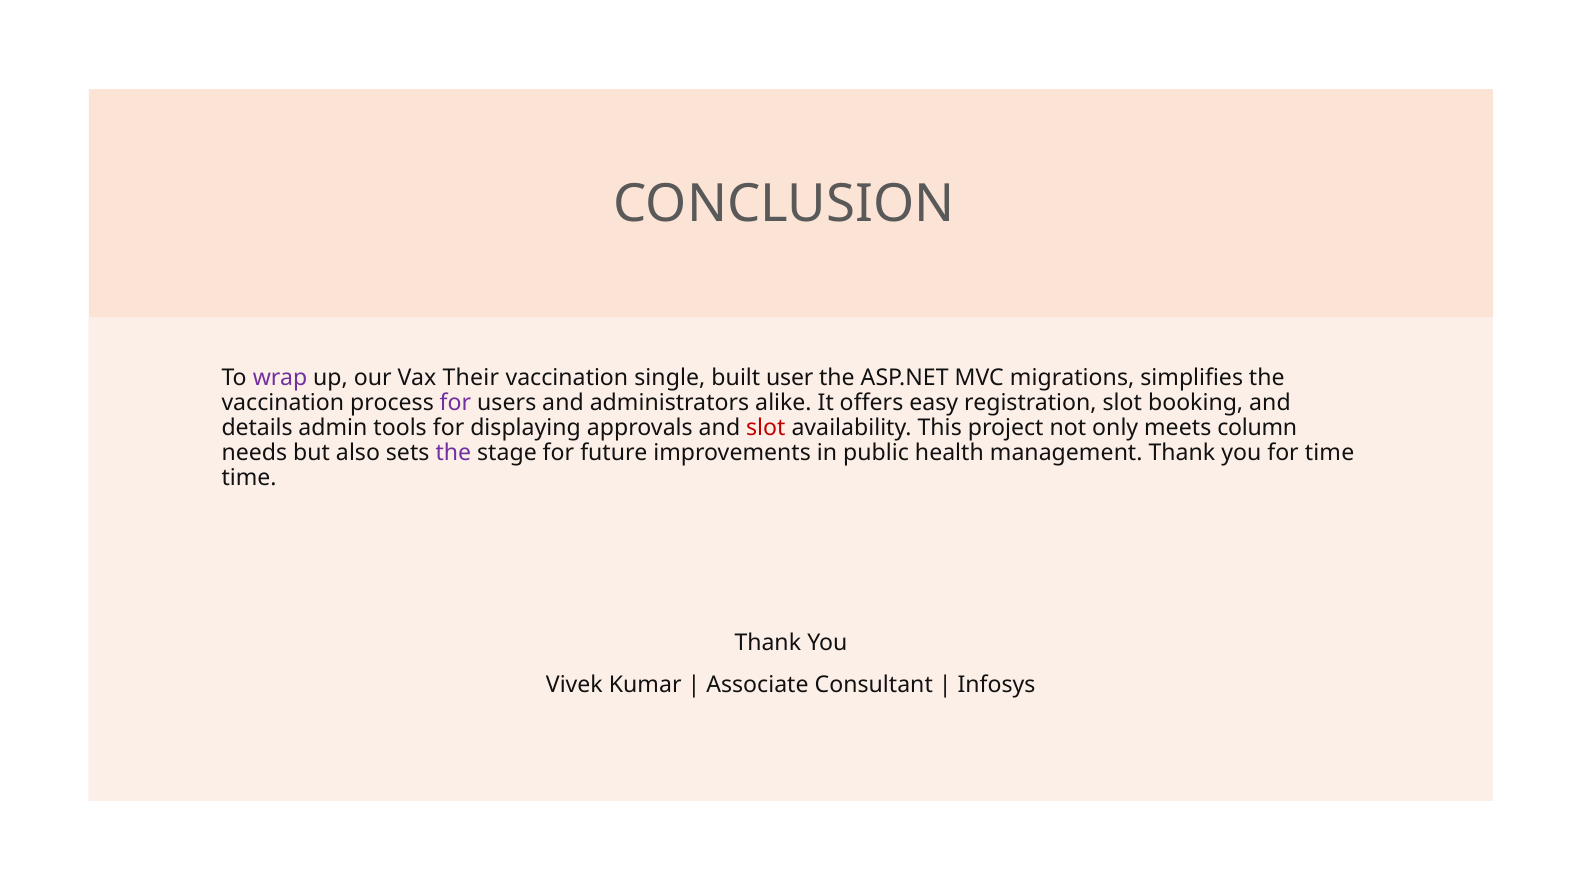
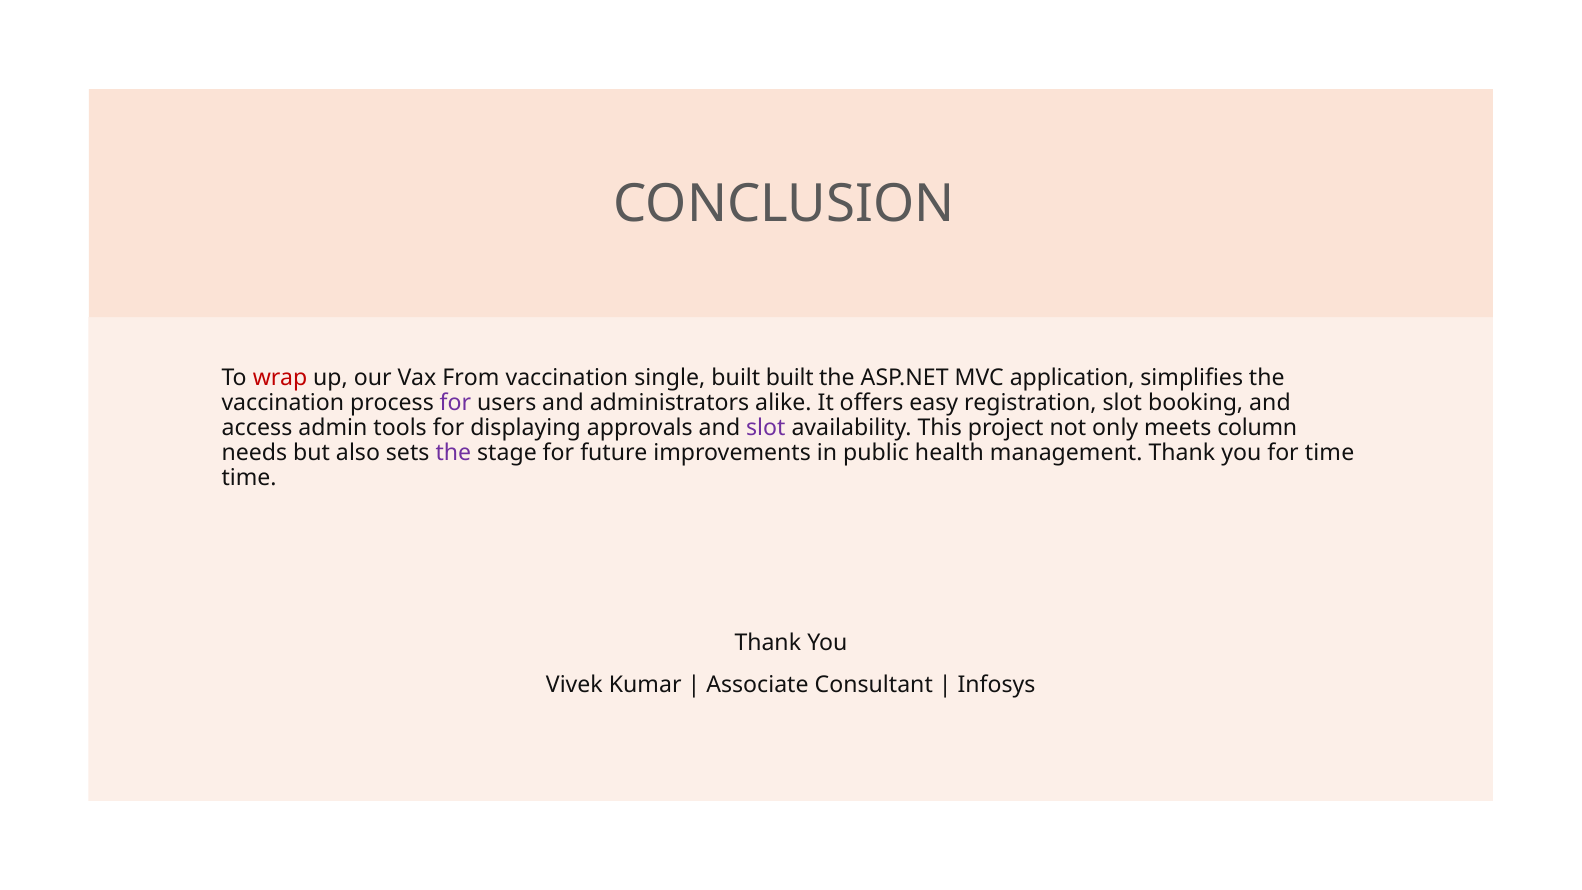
wrap colour: purple -> red (280, 378)
Their: Their -> From (471, 378)
built user: user -> built (790, 378)
migrations: migrations -> application (1072, 378)
details: details -> access (257, 428)
slot colour: red -> purple (766, 428)
